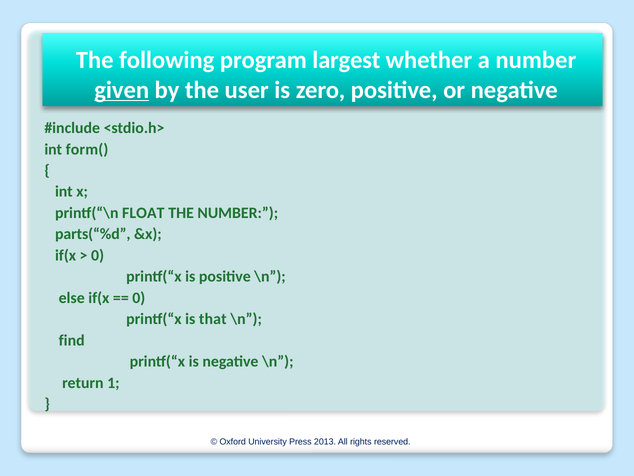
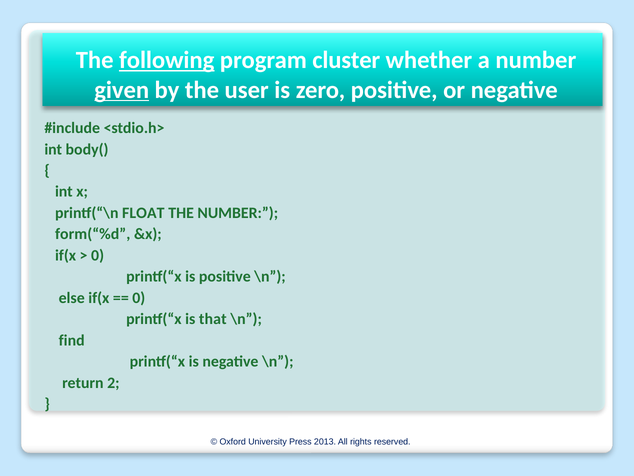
following underline: none -> present (167, 60)
largest: largest -> cluster (346, 60)
form(: form( -> body( (87, 149)
parts(“%d: parts(“%d -> form(“%d (93, 234)
1: 1 -> 2 (113, 383)
